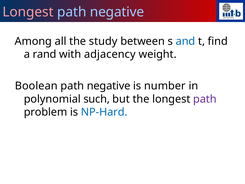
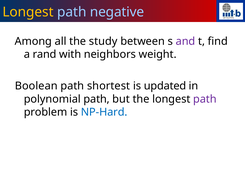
Longest colour: pink -> yellow (28, 12)
and colour: blue -> purple (185, 41)
adjacency: adjacency -> neighbors (110, 54)
negative: negative -> shortest (109, 86)
number: number -> updated (165, 86)
polynomial such: such -> path (97, 99)
